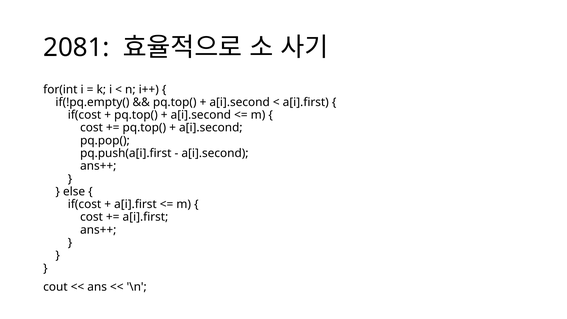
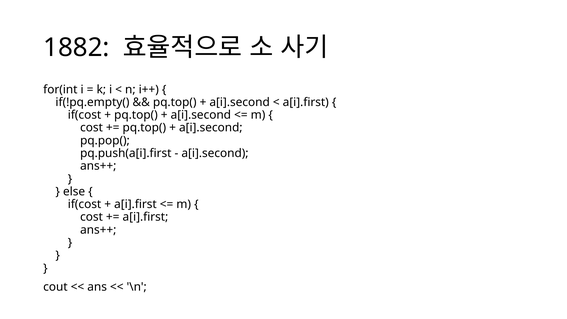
2081: 2081 -> 1882 (76, 48)
